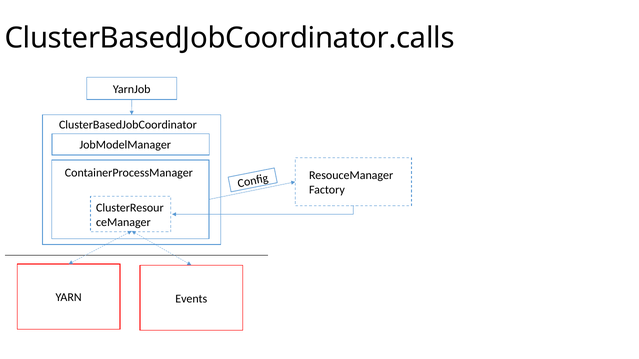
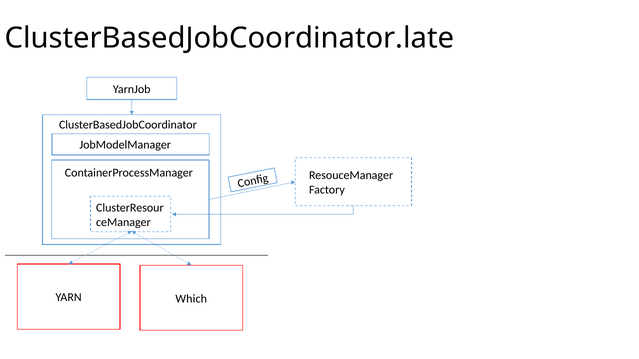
ClusterBasedJobCoordinator.calls: ClusterBasedJobCoordinator.calls -> ClusterBasedJobCoordinator.late (229, 38)
Events: Events -> Which (191, 299)
